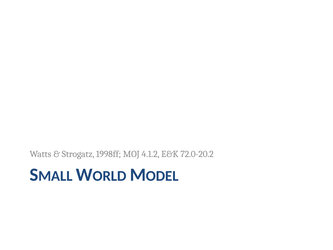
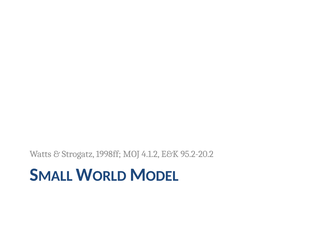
72.0-20.2: 72.0-20.2 -> 95.2-20.2 (197, 154)
